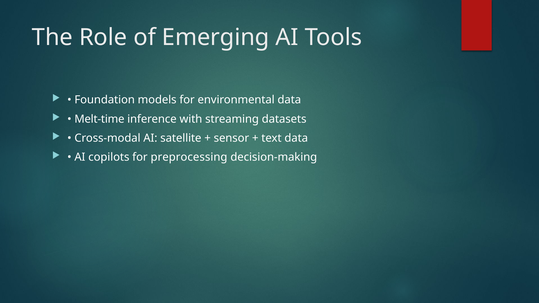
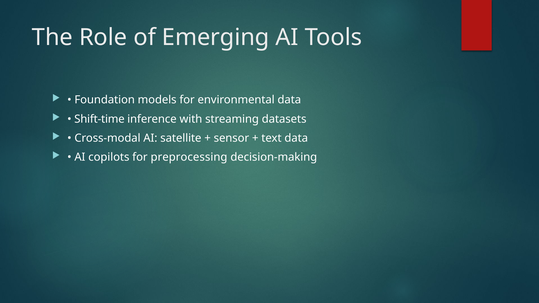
Melt-time: Melt-time -> Shift-time (99, 119)
